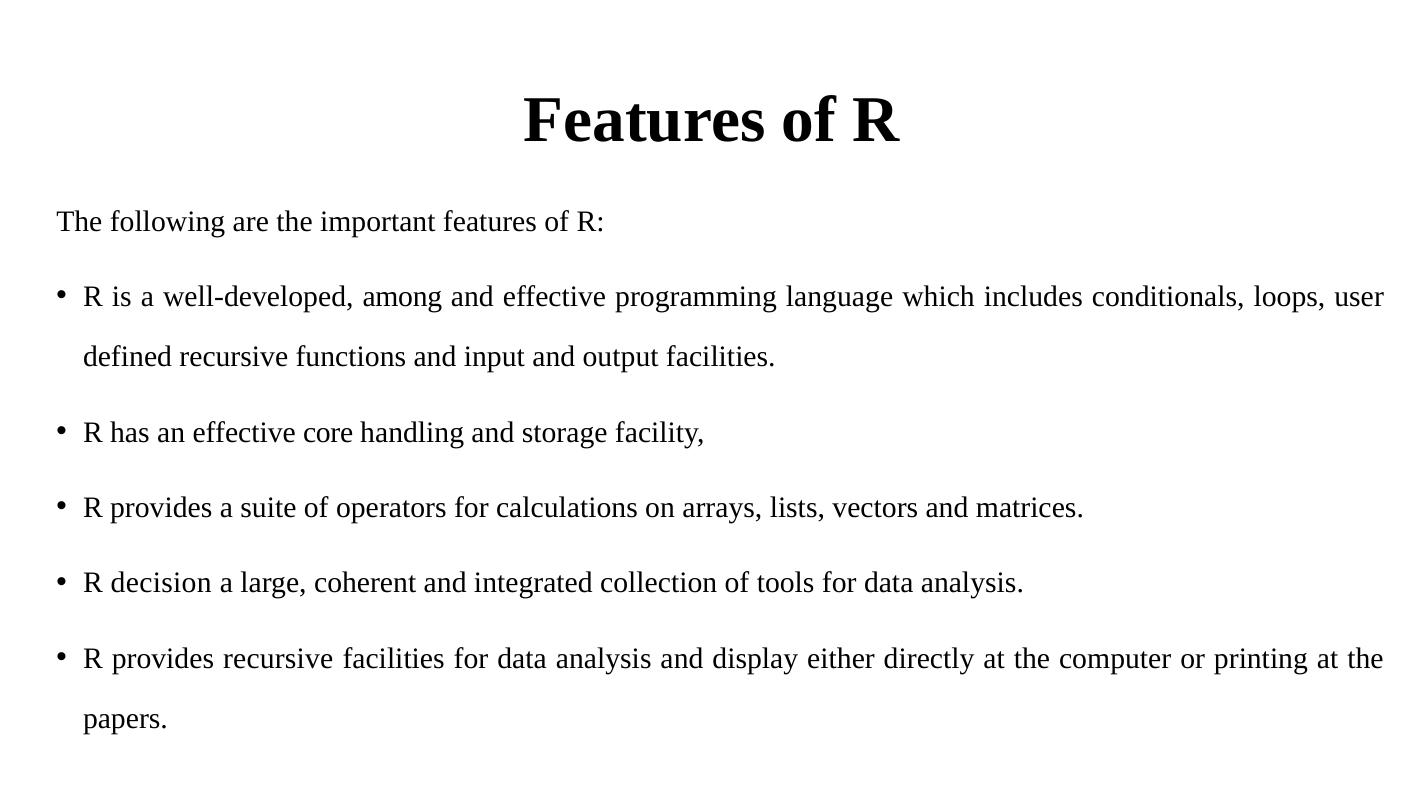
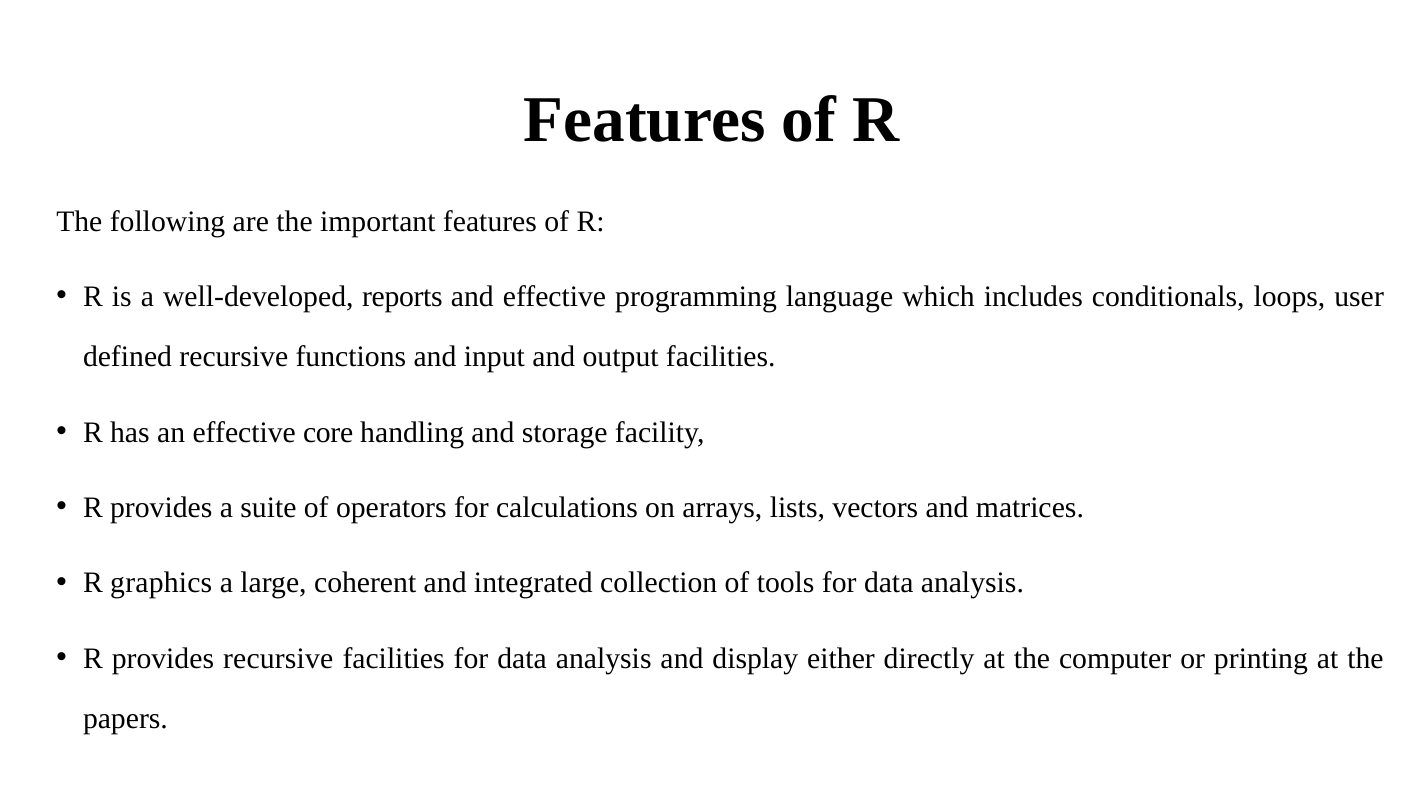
among: among -> reports (402, 297)
decision: decision -> graphics (161, 583)
